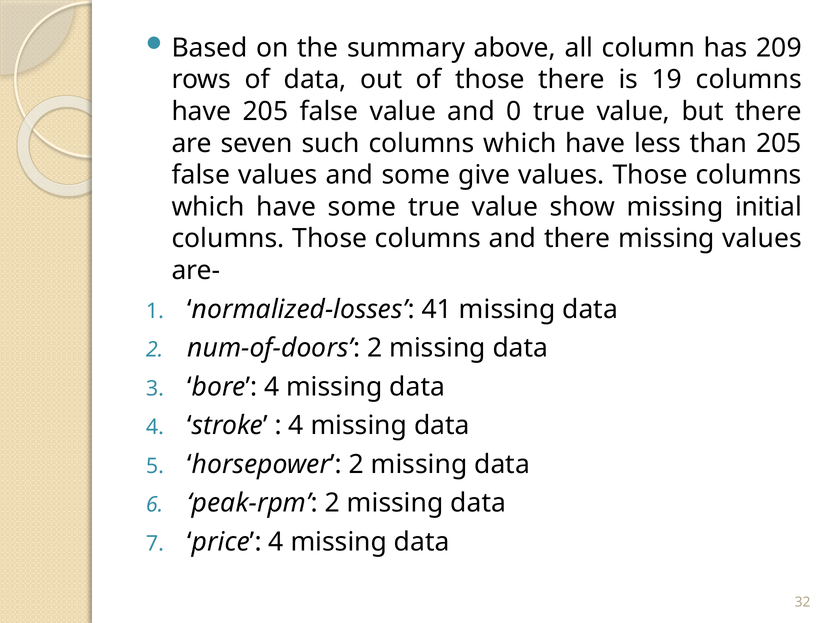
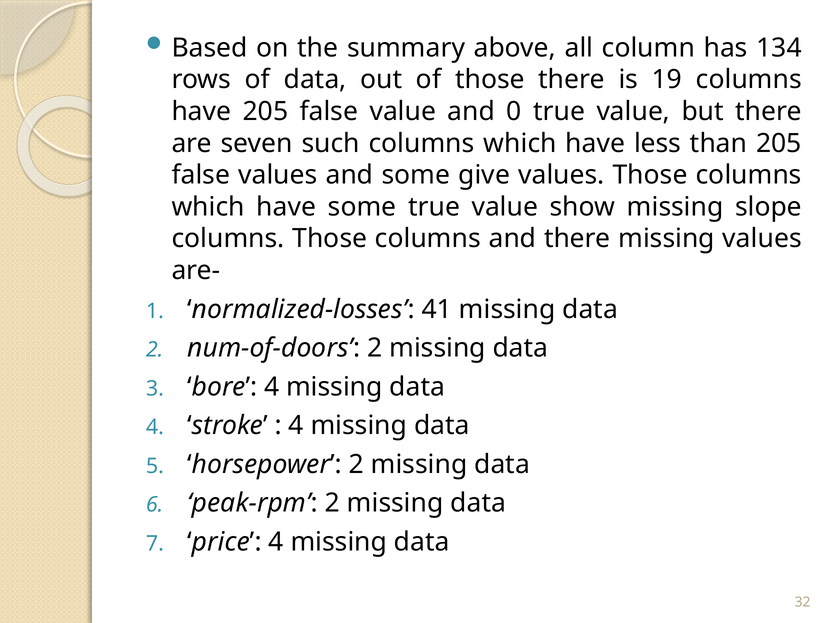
209: 209 -> 134 (779, 48)
initial: initial -> slope (768, 207)
